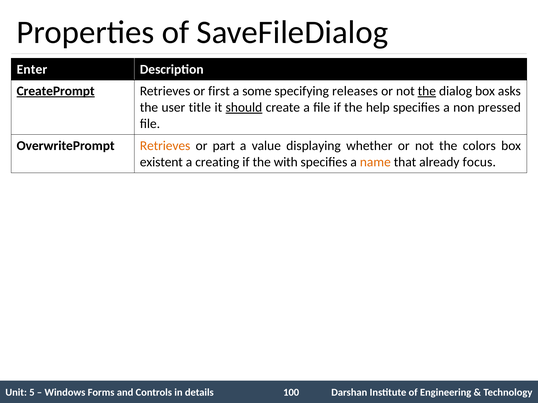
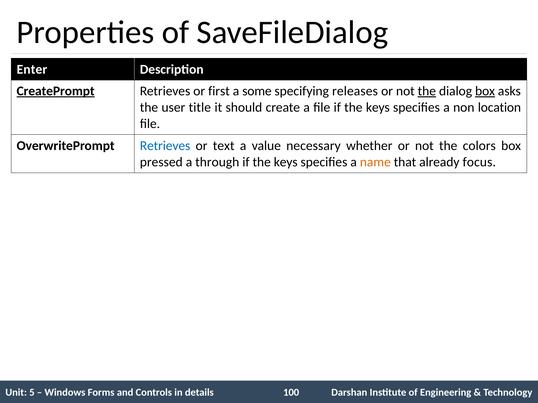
box underline: none -> present (485, 91)
should underline: present -> none (244, 108)
file if the help: help -> keys (378, 108)
pressed: pressed -> location (499, 108)
Retrieves colour: orange -> blue (165, 146)
part: part -> text (224, 146)
displaying: displaying -> necessary (313, 146)
existent: existent -> pressed (161, 162)
creating: creating -> through (217, 162)
with: with -> keys (286, 162)
